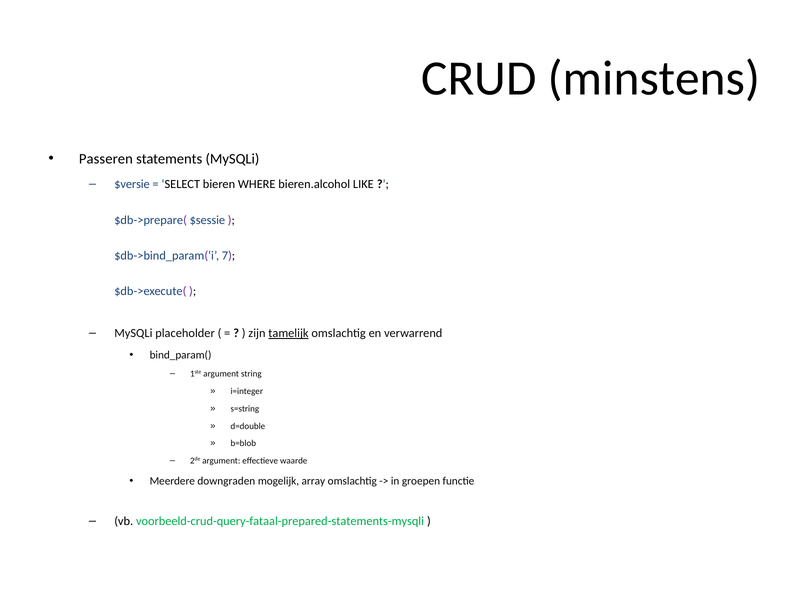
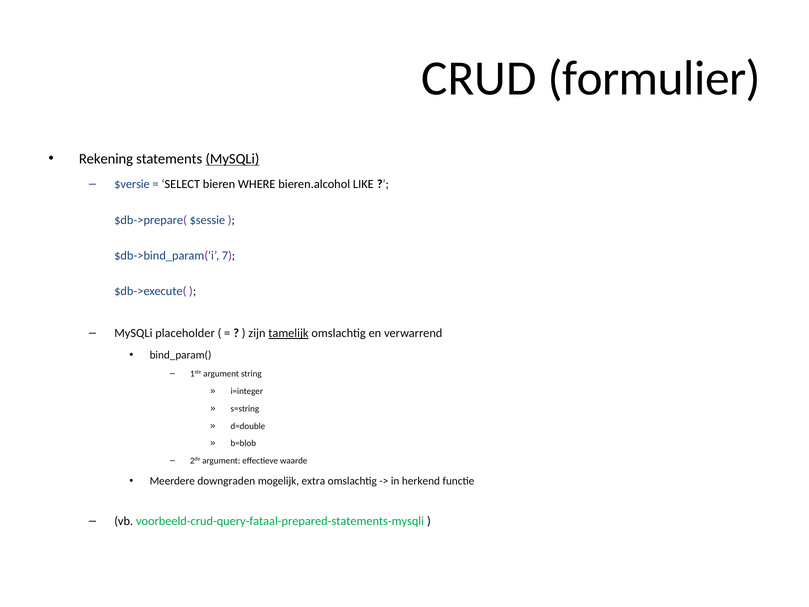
minstens: minstens -> formulier (654, 78)
Passeren: Passeren -> Rekening (106, 159)
MySQLi underline: none -> present (232, 159)
array: array -> extra (313, 481)
groepen: groepen -> herkend (421, 481)
